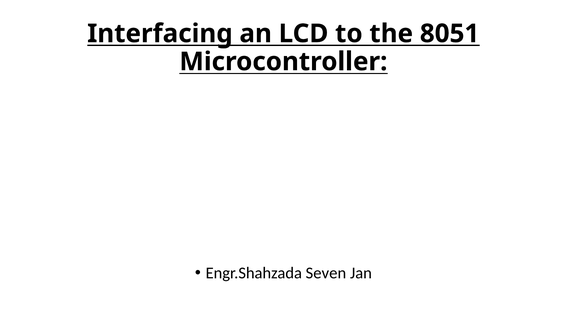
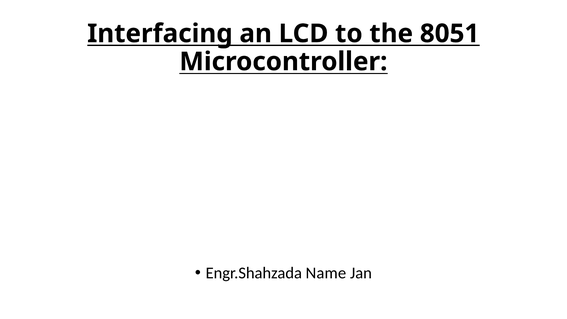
Seven: Seven -> Name (326, 273)
